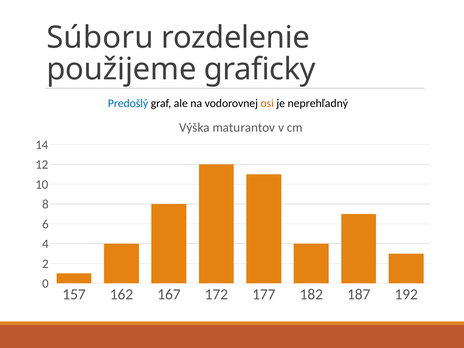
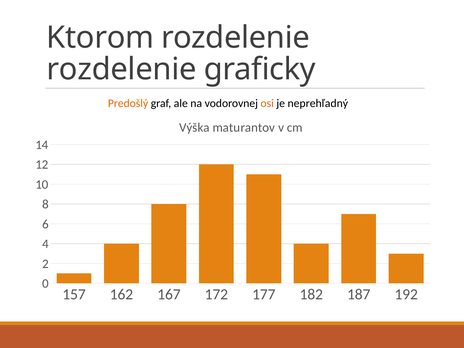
Súboru: Súboru -> Ktorom (100, 38)
použijeme: použijeme -> rozdelenie (122, 69)
Predošlý colour: blue -> orange (128, 103)
